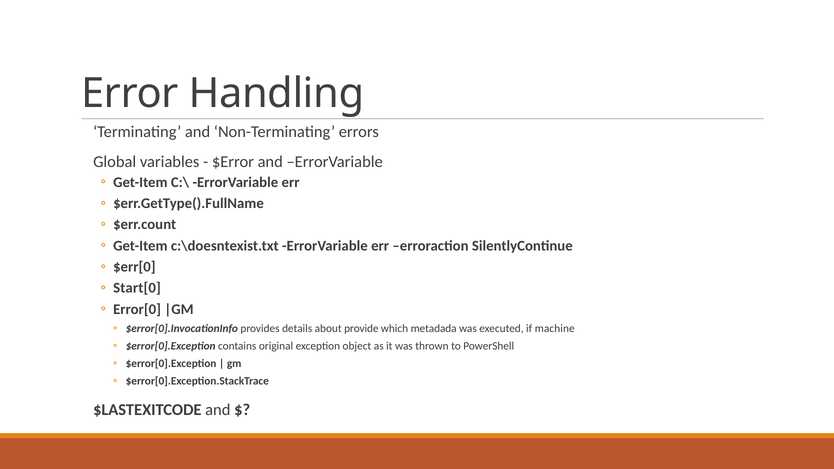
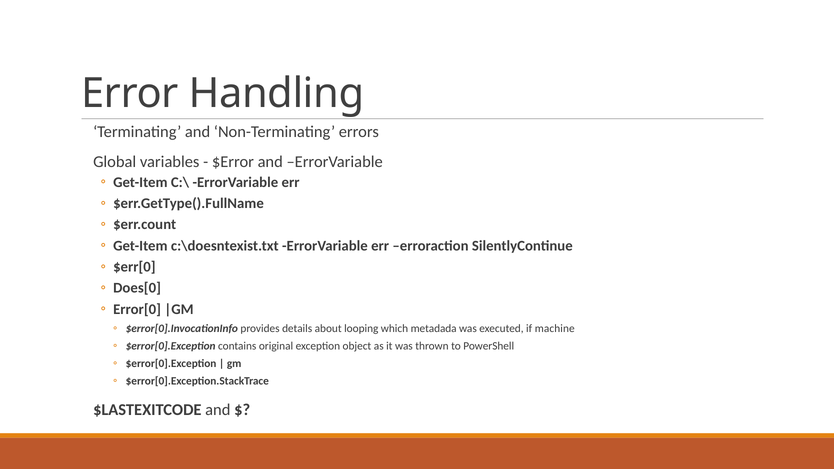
Start[0: Start[0 -> Does[0 (137, 288)
provide: provide -> looping (361, 329)
